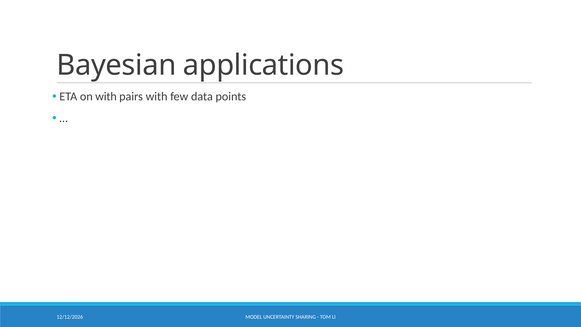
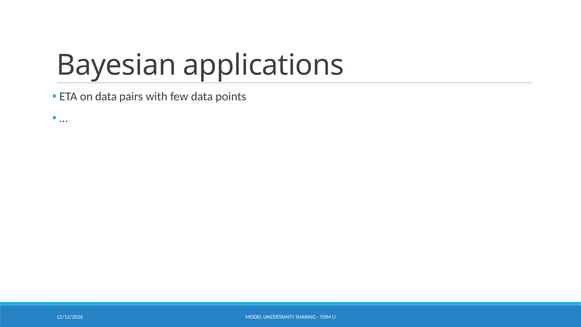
on with: with -> data (106, 97)
